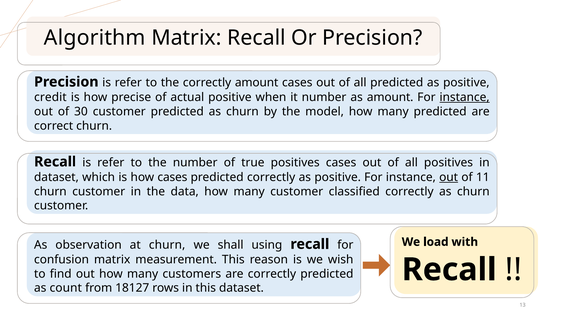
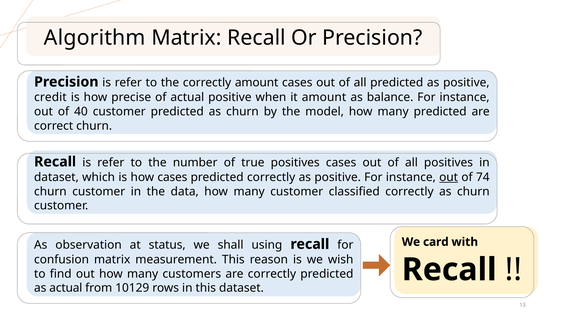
it number: number -> amount (324, 97)
as amount: amount -> balance (390, 97)
instance underline: present -> none (465, 97)
30: 30 -> 40 (81, 112)
11: 11 -> 74 (483, 177)
load: load -> card (436, 242)
at churn: churn -> status (167, 245)
as count: count -> actual (66, 288)
18127: 18127 -> 10129 (132, 288)
